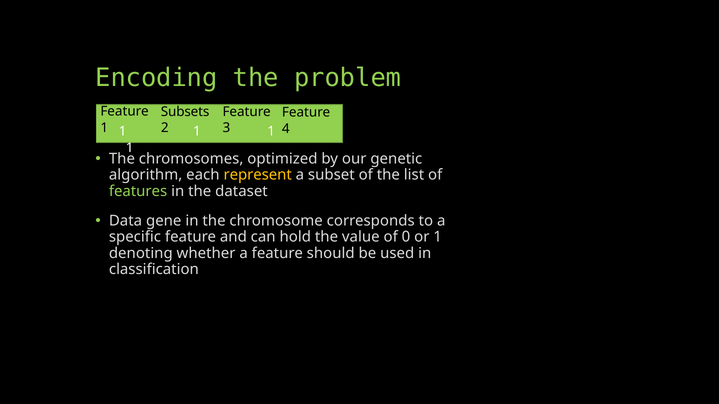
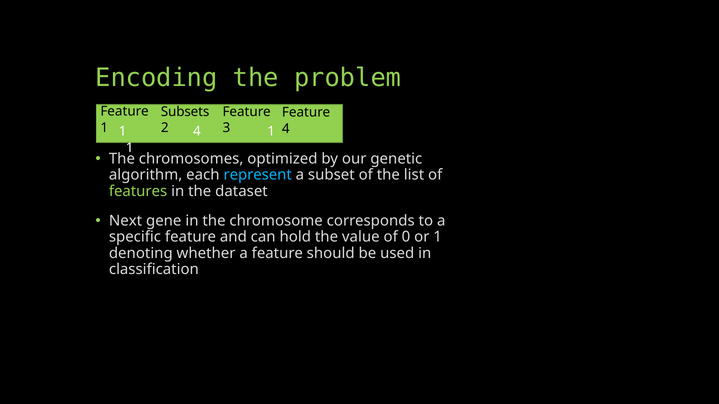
1: 1 -> 4 (197, 132)
represent colour: yellow -> light blue (258, 175)
Data: Data -> Next (126, 221)
